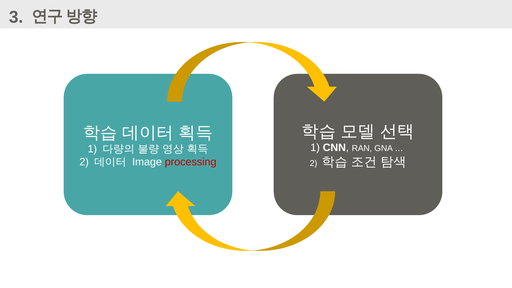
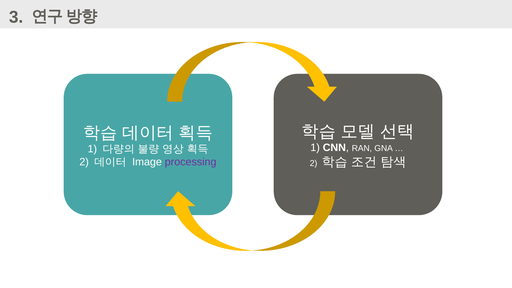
processing colour: red -> purple (191, 162)
